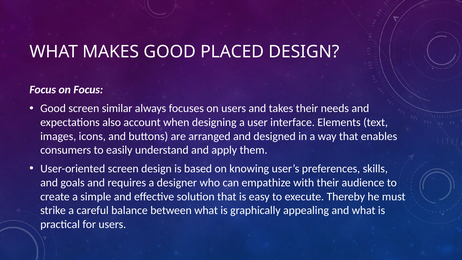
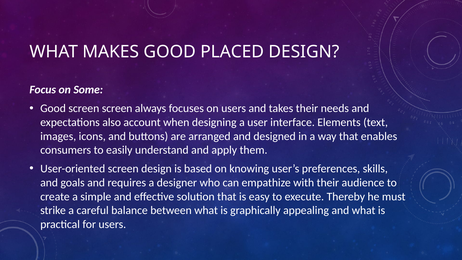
on Focus: Focus -> Some (88, 90)
screen similar: similar -> screen (117, 108)
